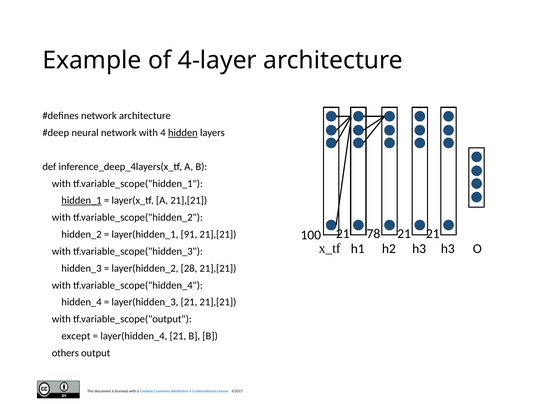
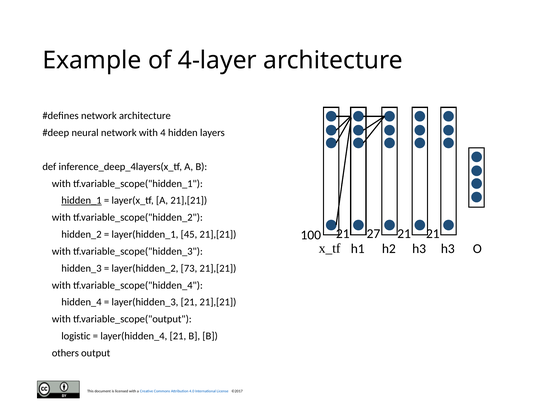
hidden underline: present -> none (183, 133)
78: 78 -> 27 (373, 234)
91: 91 -> 45 (189, 235)
28: 28 -> 73 (189, 268)
except: except -> logistic (76, 336)
